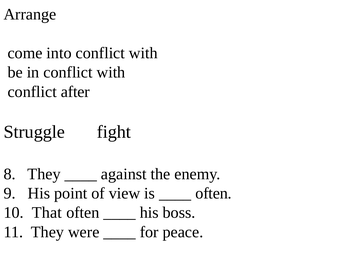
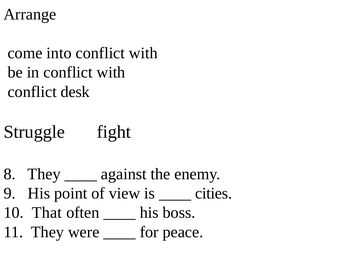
after: after -> desk (75, 92)
often: often -> cities (214, 193)
